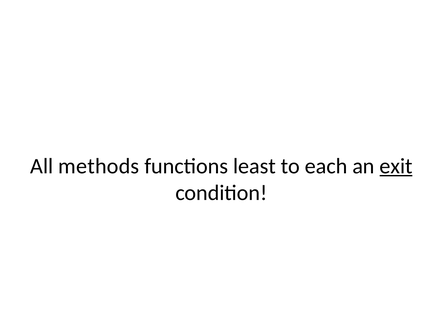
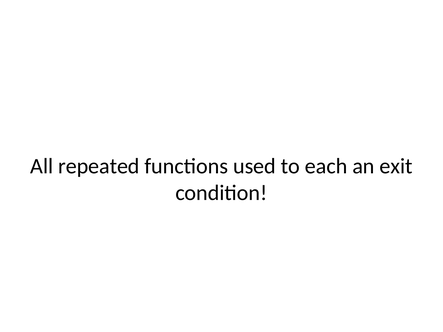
methods: methods -> repeated (99, 166)
least: least -> used (255, 166)
exit underline: present -> none (396, 166)
